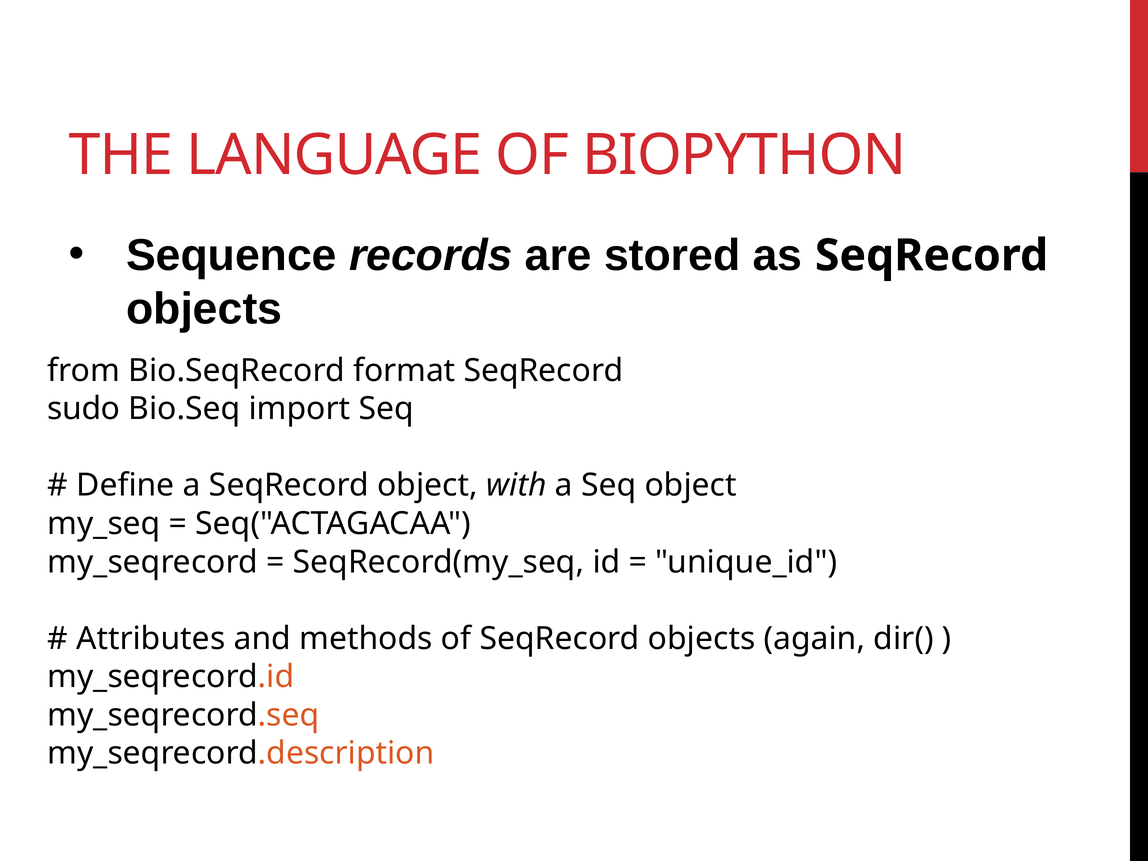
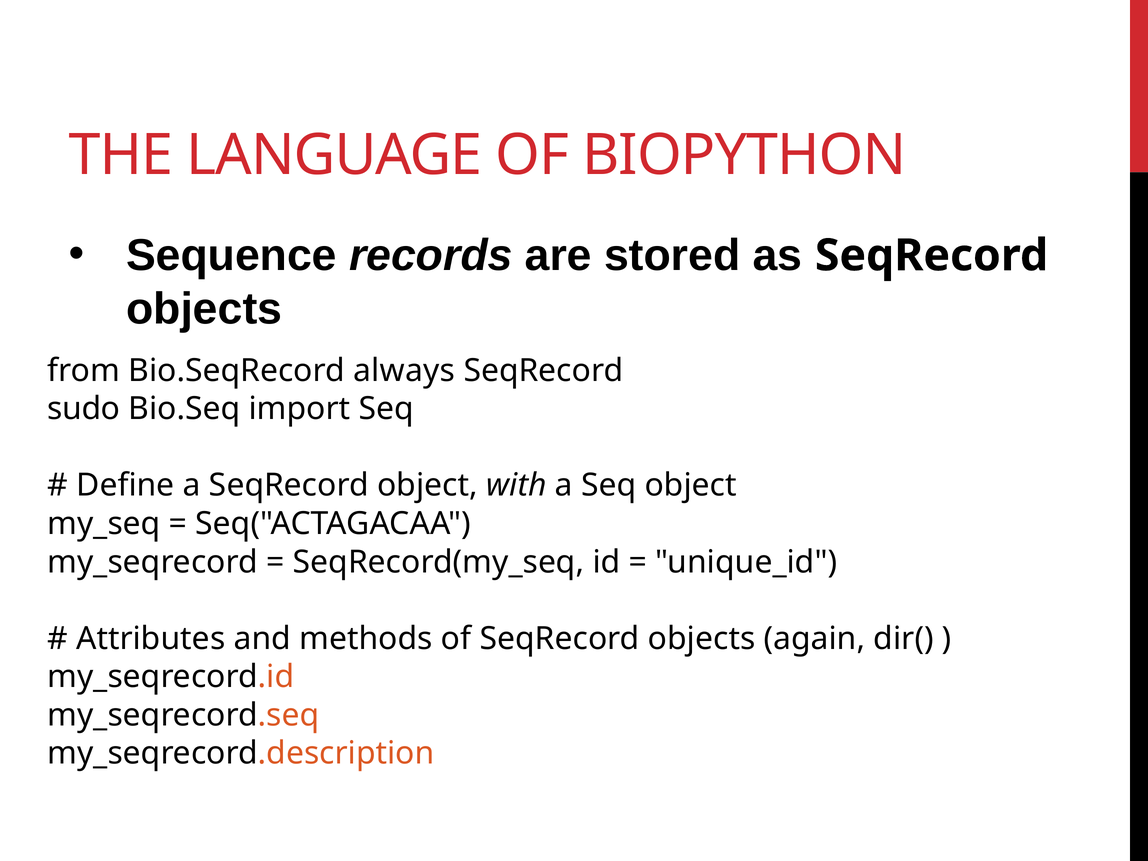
format: format -> always (404, 371)
